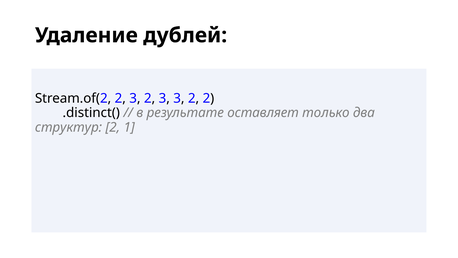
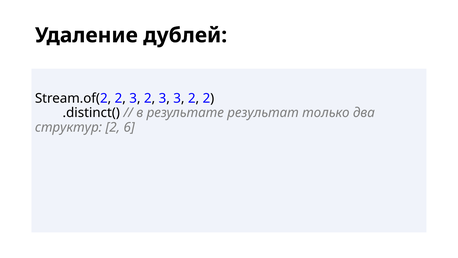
оставляет: оставляет -> результат (263, 113)
1: 1 -> 6 (129, 127)
